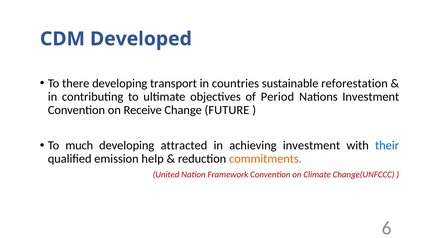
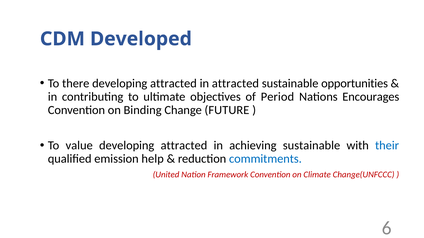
transport: transport -> attracted (173, 84)
in countries: countries -> attracted (235, 84)
reforestation: reforestation -> opportunities (355, 84)
Nations Investment: Investment -> Encourages (371, 97)
Receive: Receive -> Binding (143, 110)
much: much -> value (79, 146)
achieving investment: investment -> sustainable (312, 146)
commitments colour: orange -> blue (265, 159)
